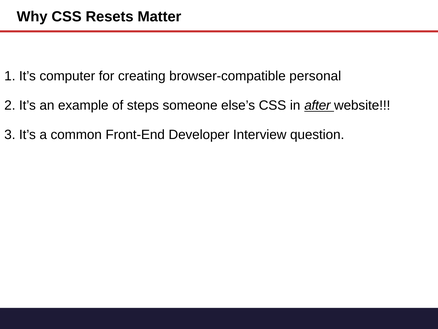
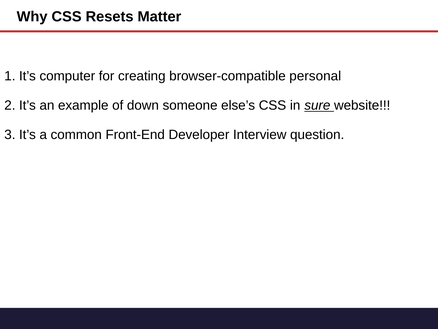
steps: steps -> down (143, 105)
after: after -> sure (317, 105)
